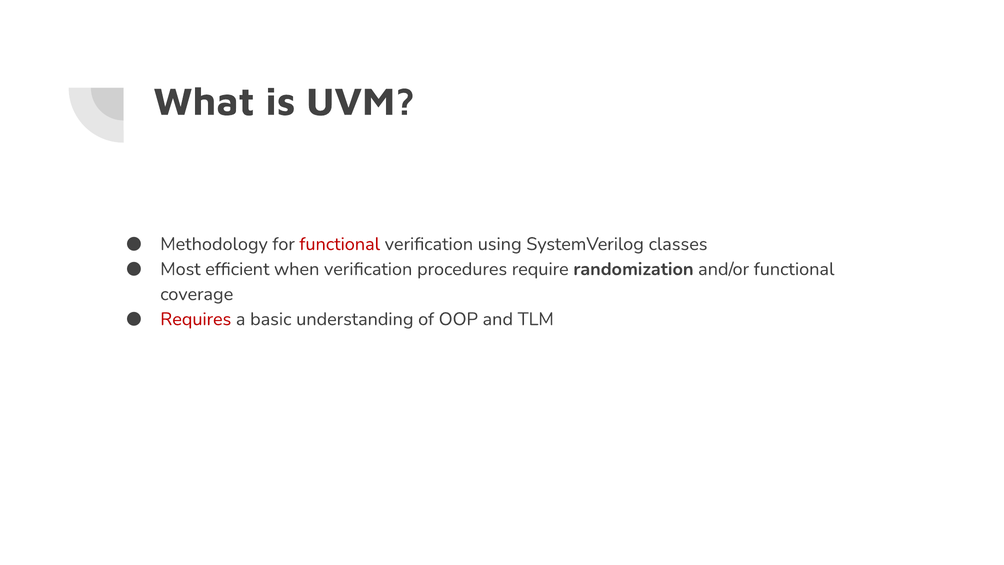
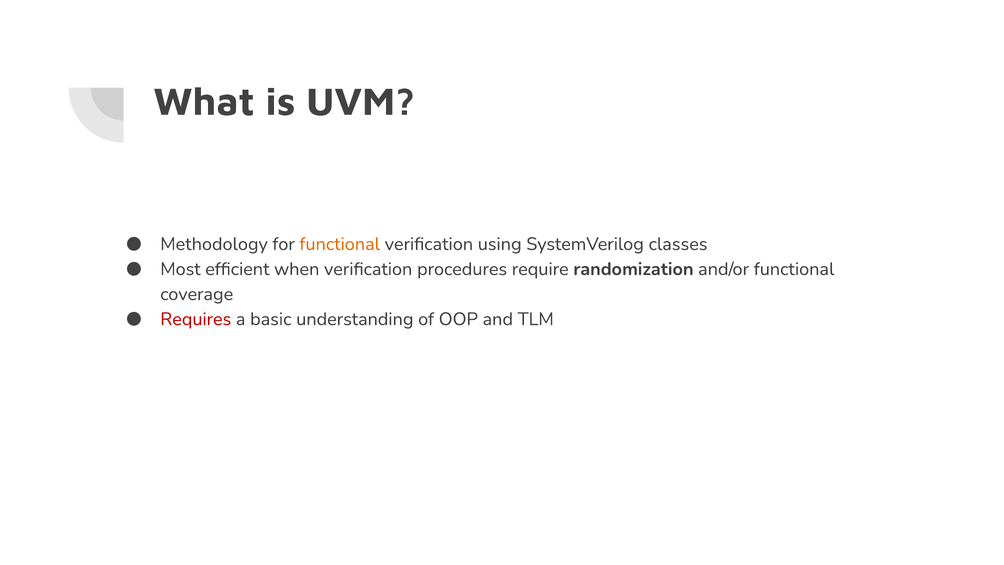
functional colour: red -> orange (340, 244)
